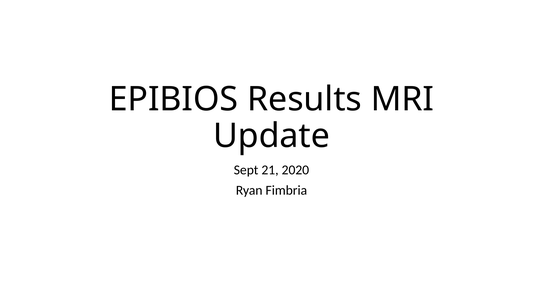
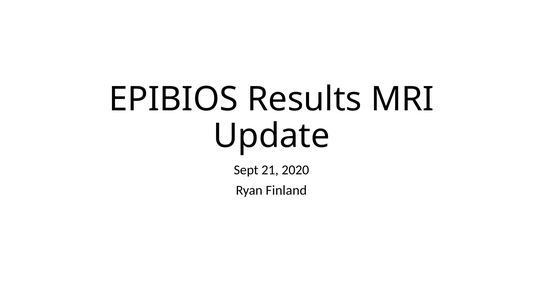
Fimbria: Fimbria -> Finland (286, 190)
